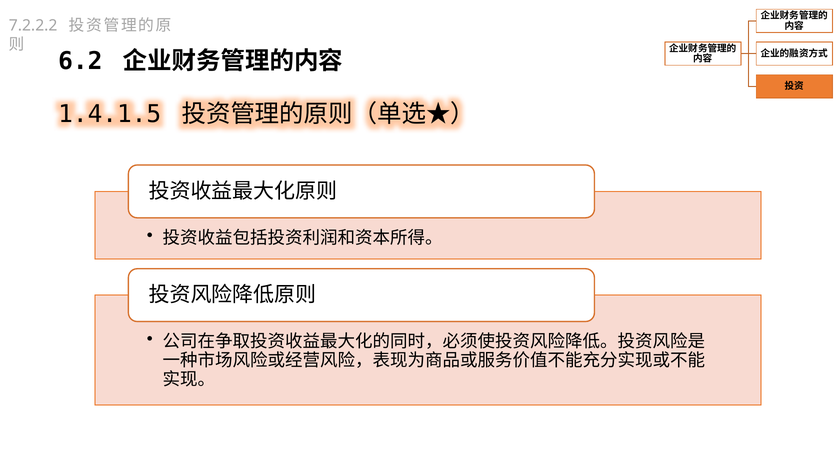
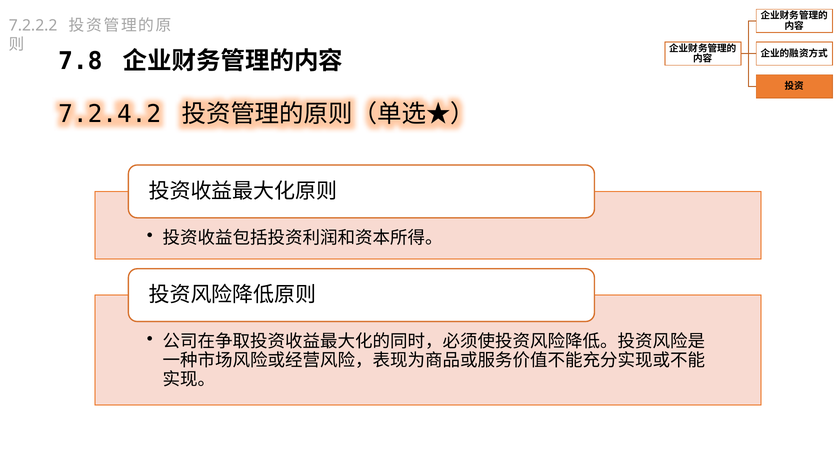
6.2: 6.2 -> 7.8 (80, 61)
1.4.1.5: 1.4.1.5 -> 7.2.4.2 (110, 114)
